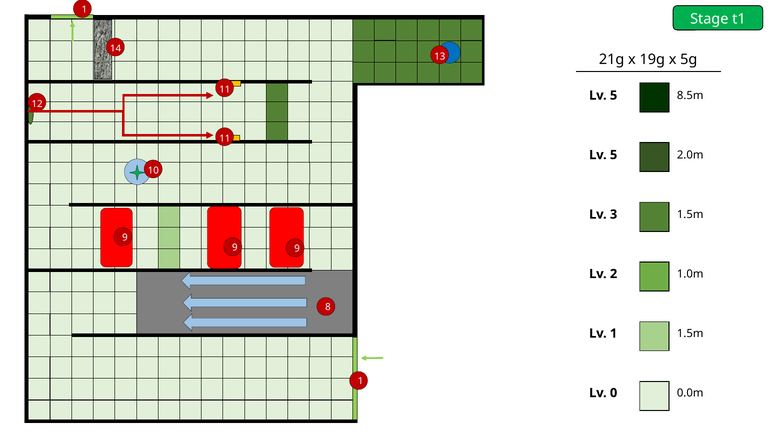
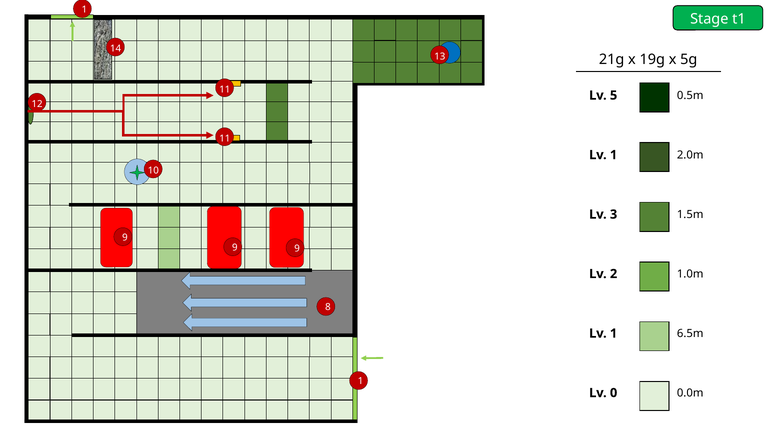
8.5m: 8.5m -> 0.5m (690, 96)
5: 5 -> 1 (614, 155)
1.5m: 1.5m -> 6.5m (690, 334)
